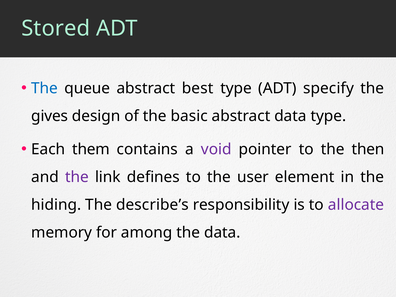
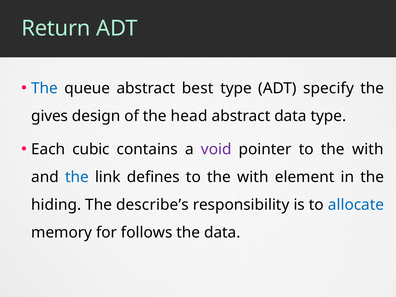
Stored: Stored -> Return (56, 28)
basic: basic -> head (189, 116)
them: them -> cubic (91, 149)
pointer to the then: then -> with (368, 149)
the colour: purple -> blue (77, 177)
user: user -> with (253, 177)
allocate colour: purple -> blue (356, 205)
among: among -> follows (147, 233)
